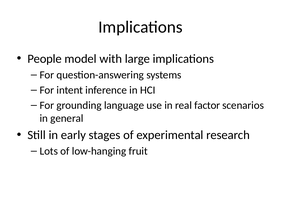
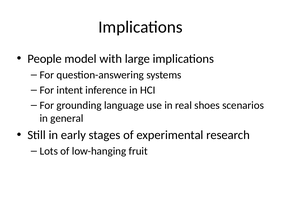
factor: factor -> shoes (207, 106)
